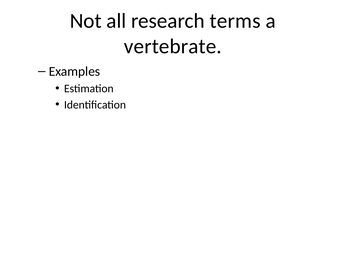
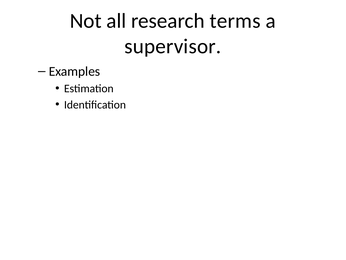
vertebrate: vertebrate -> supervisor (173, 46)
